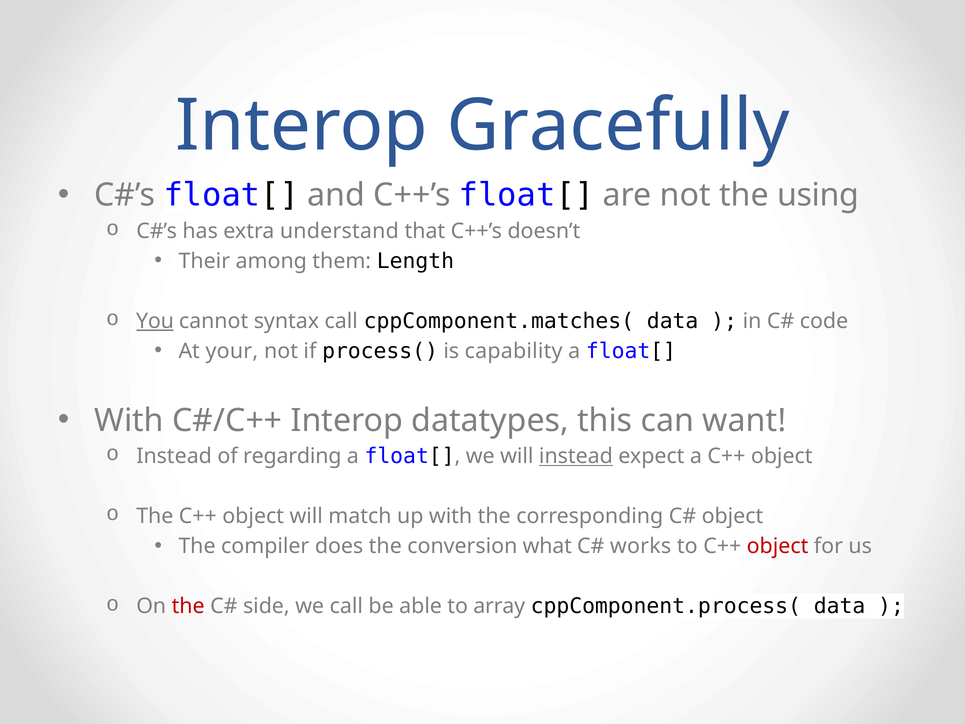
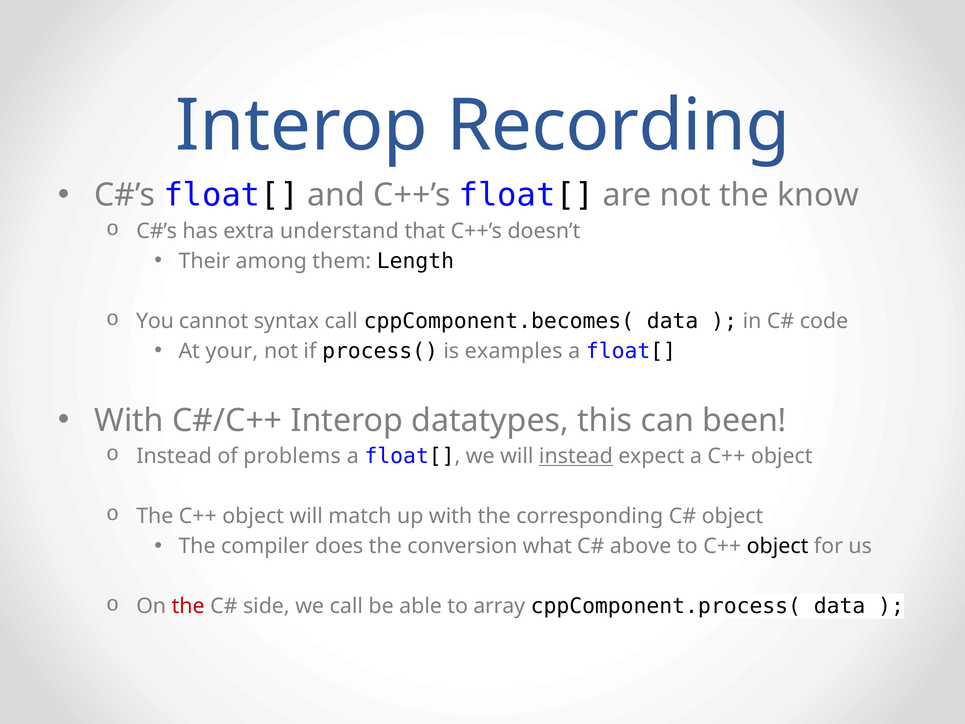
Gracefully: Gracefully -> Recording (618, 126)
using: using -> know (818, 195)
You underline: present -> none (155, 321)
cppComponent.matches(: cppComponent.matches( -> cppComponent.becomes( (499, 321)
capability: capability -> examples (514, 351)
want: want -> been (744, 420)
regarding: regarding -> problems (292, 456)
works: works -> above (641, 546)
object colour: red -> black (778, 546)
